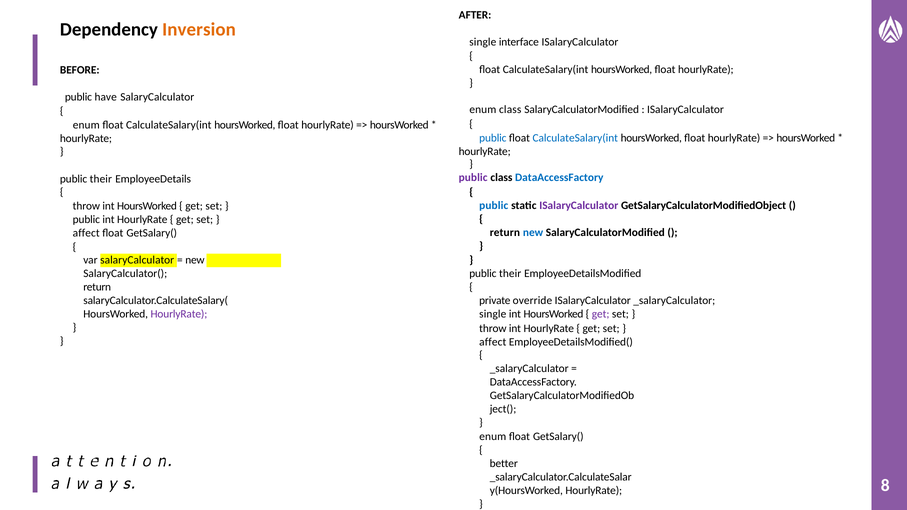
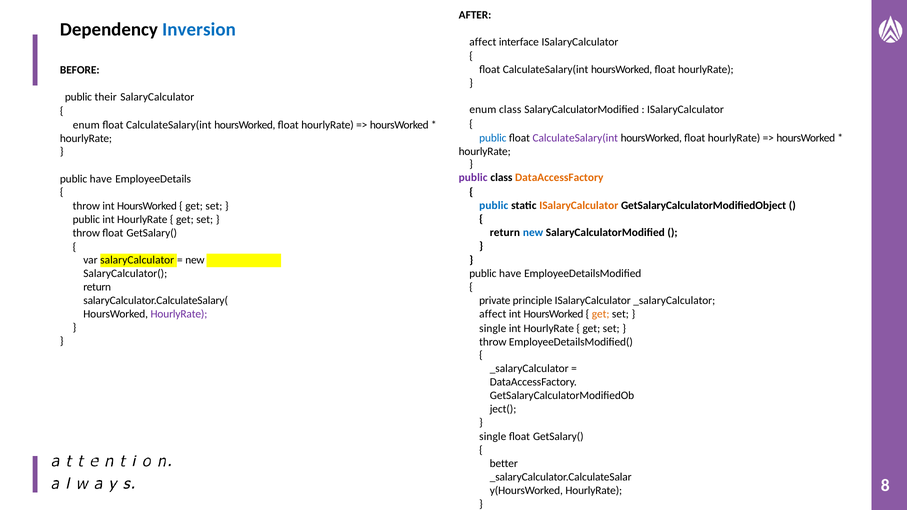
Inversion colour: orange -> blue (199, 29)
single: single -> affect (483, 42)
have: have -> their (106, 97)
CalculateSalary(int colour: blue -> purple (575, 138)
DataAccessFactory colour: blue -> orange (559, 178)
their: their -> have (101, 179)
ISalaryCalculator colour: purple -> orange (579, 205)
affect: affect -> throw (86, 233)
their: their -> have (510, 274)
override: override -> principle (532, 300)
single: single -> affect (493, 314)
get colour: purple -> orange (601, 314)
throw: throw -> single (493, 329)
affect: affect -> throw (493, 342)
enum: enum -> single (493, 437)
